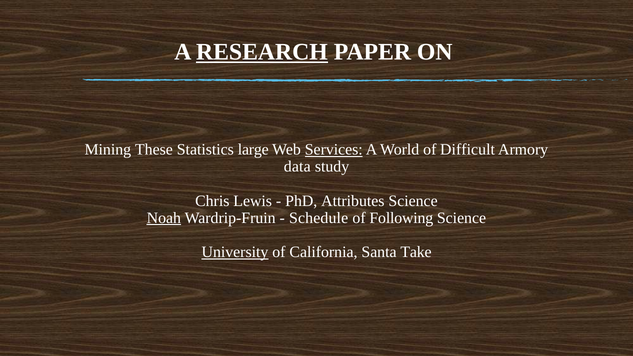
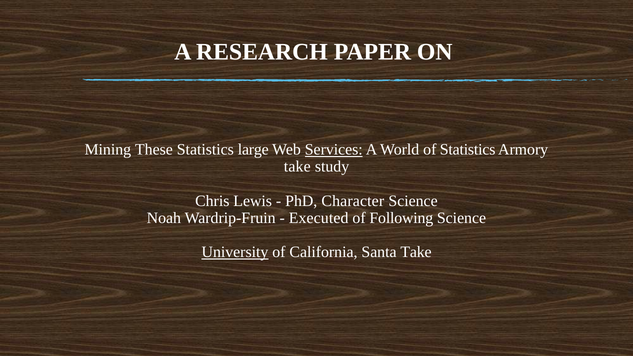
RESEARCH underline: present -> none (262, 52)
of Difficult: Difficult -> Statistics (468, 150)
data: data -> take (297, 167)
Attributes: Attributes -> Character (353, 201)
Noah underline: present -> none (164, 218)
Schedule: Schedule -> Executed (319, 218)
